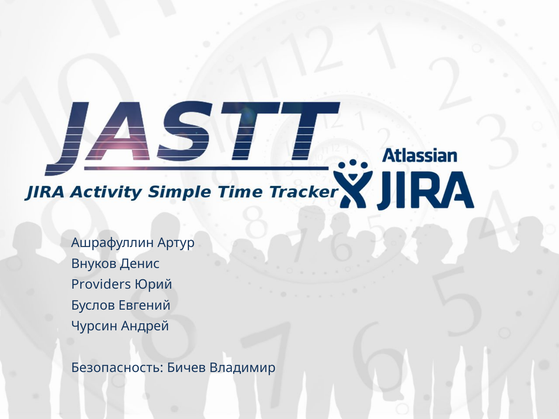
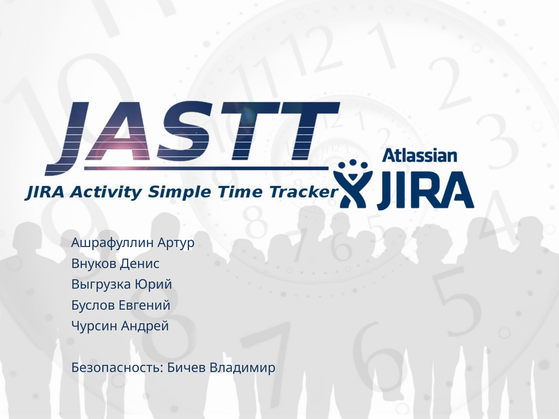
Providers: Providers -> Выгрузка (101, 285)
